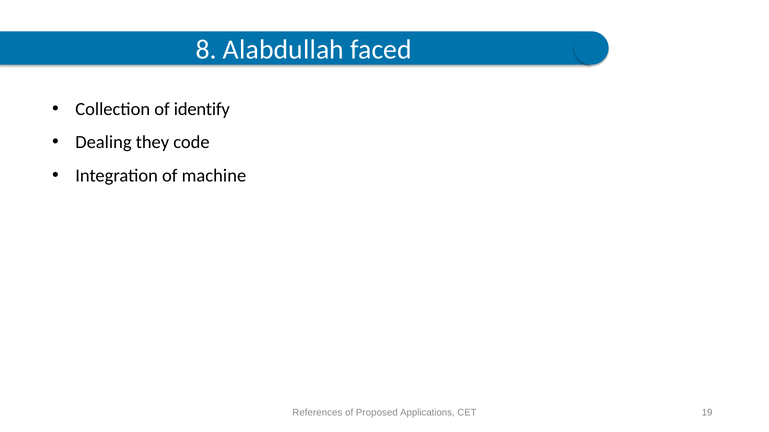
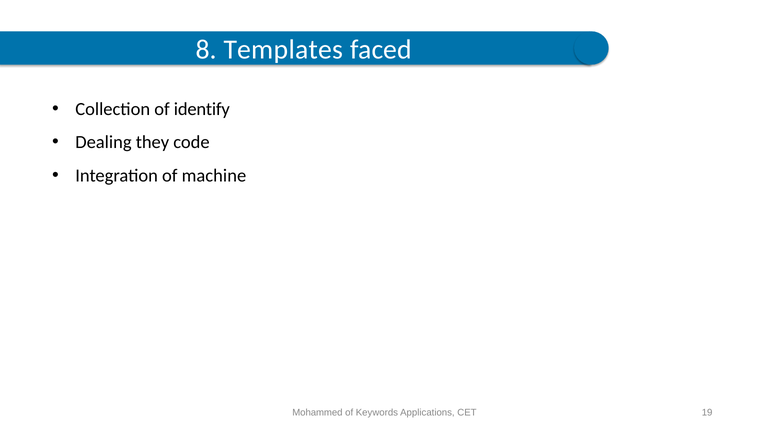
Alabdullah: Alabdullah -> Templates (283, 50)
References: References -> Mohammed (317, 413)
Proposed: Proposed -> Keywords (377, 413)
